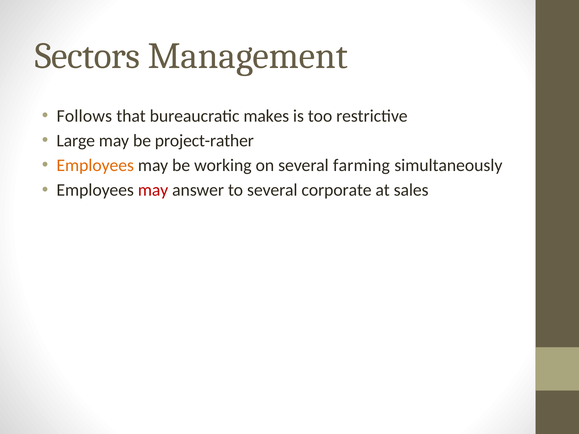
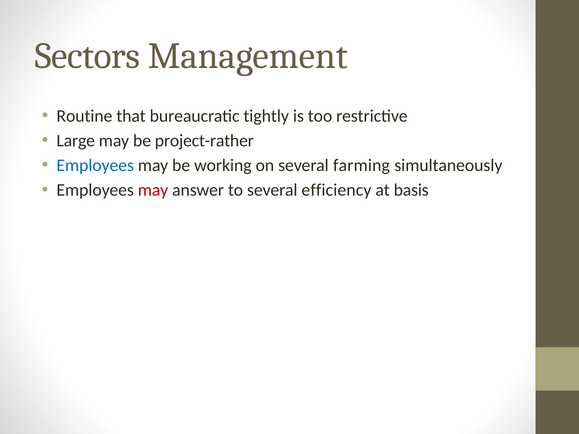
Follows: Follows -> Routine (84, 116)
makes: makes -> tightly (266, 116)
Employees colour: orange -> blue (95, 166)
corporate: corporate -> efficiency (336, 190)
sales: sales -> basis (411, 190)
